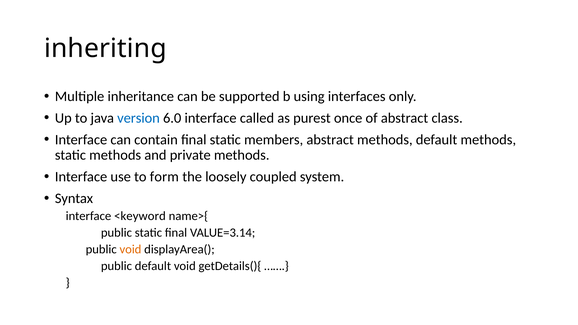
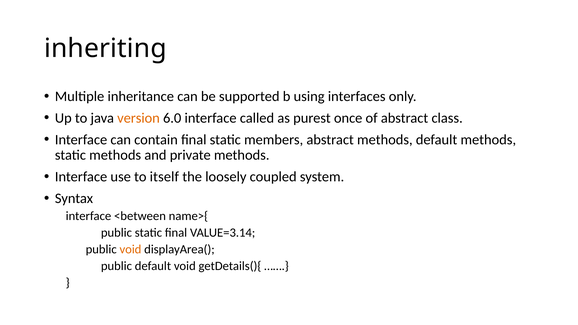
version colour: blue -> orange (138, 118)
form: form -> itself (164, 177)
<keyword: <keyword -> <between (140, 216)
